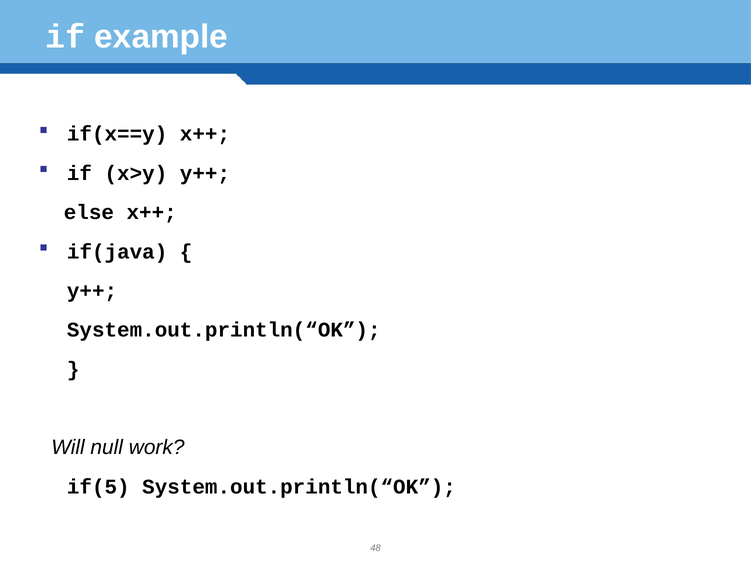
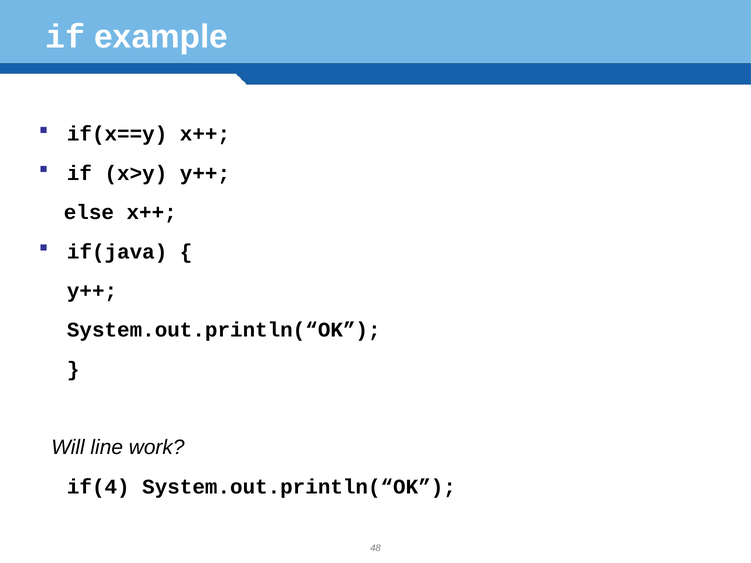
null: null -> line (107, 448)
if(5: if(5 -> if(4 (98, 487)
